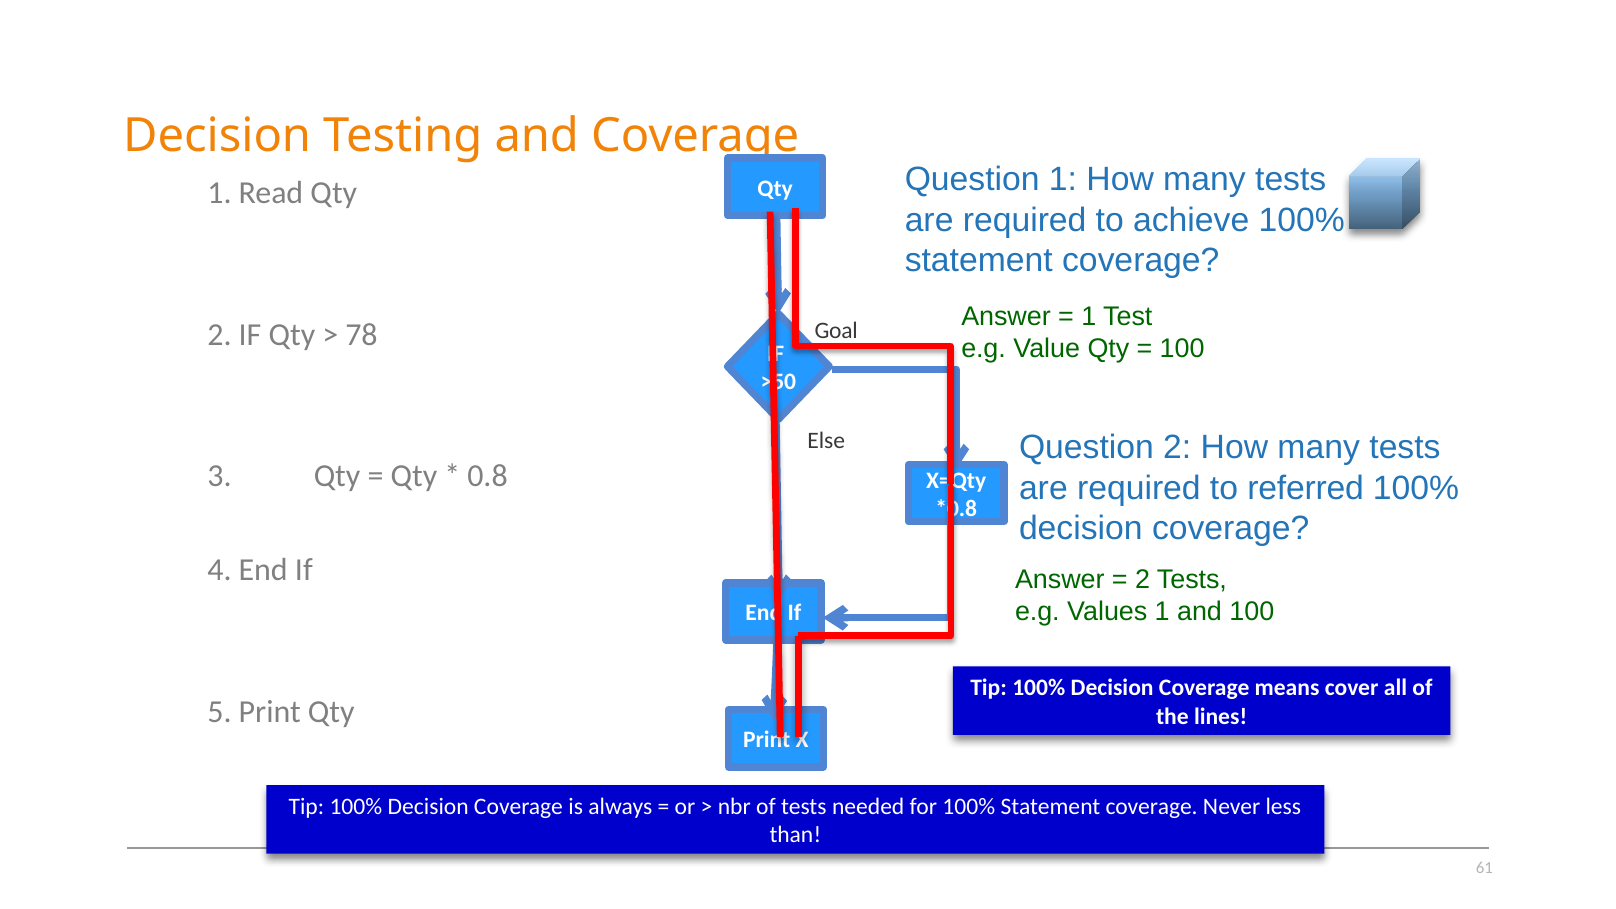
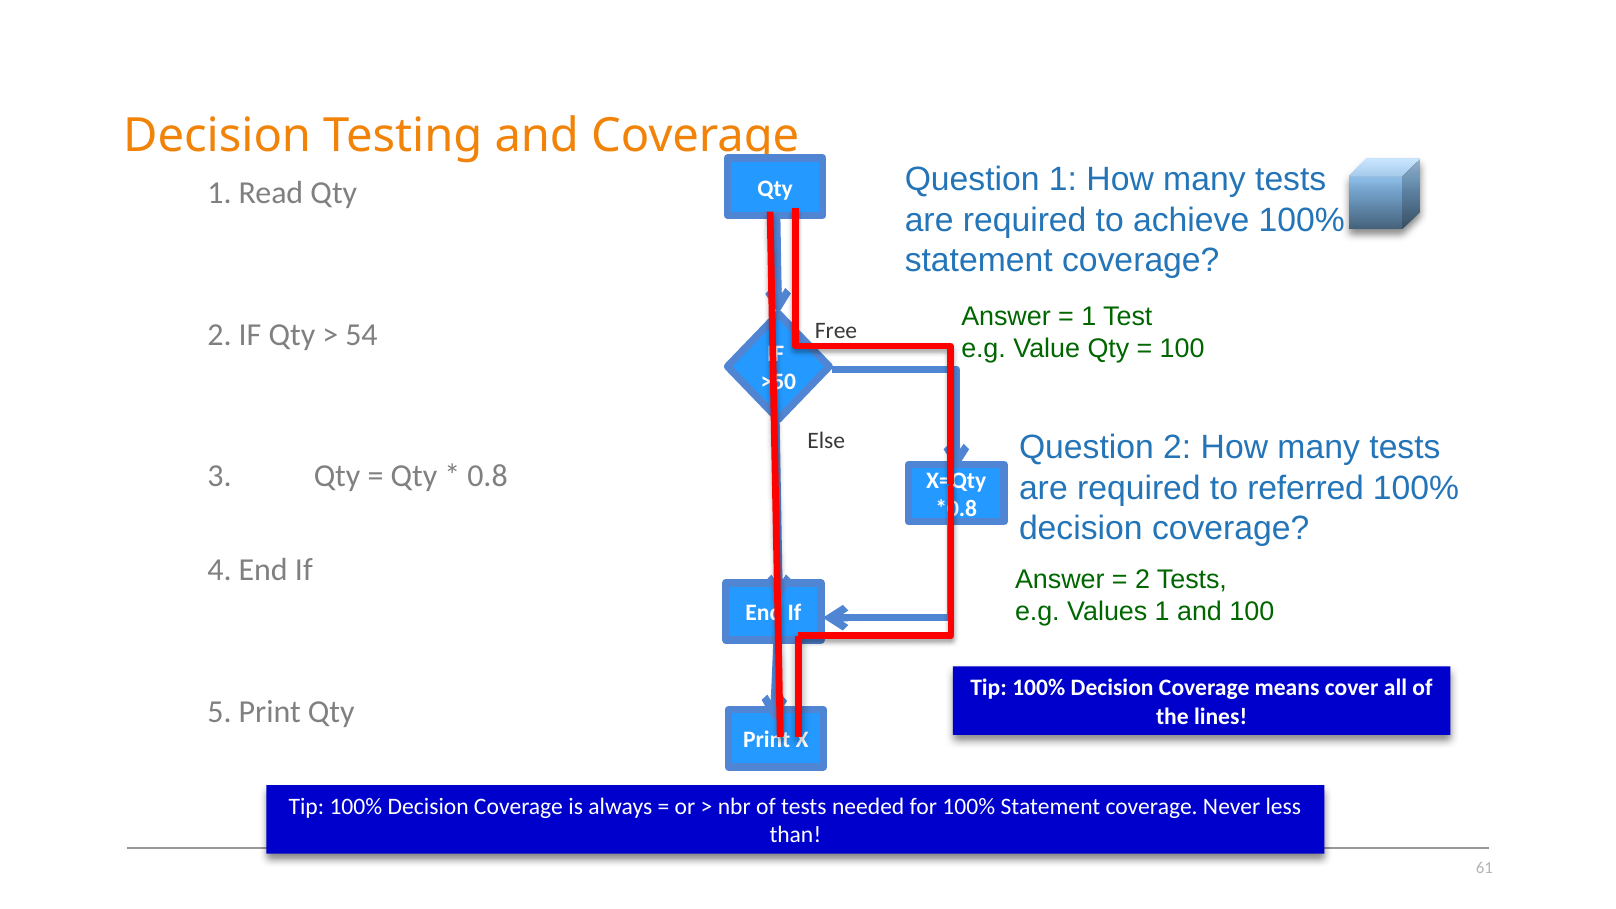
Goal: Goal -> Free (836, 331)
78: 78 -> 54 (361, 335)
